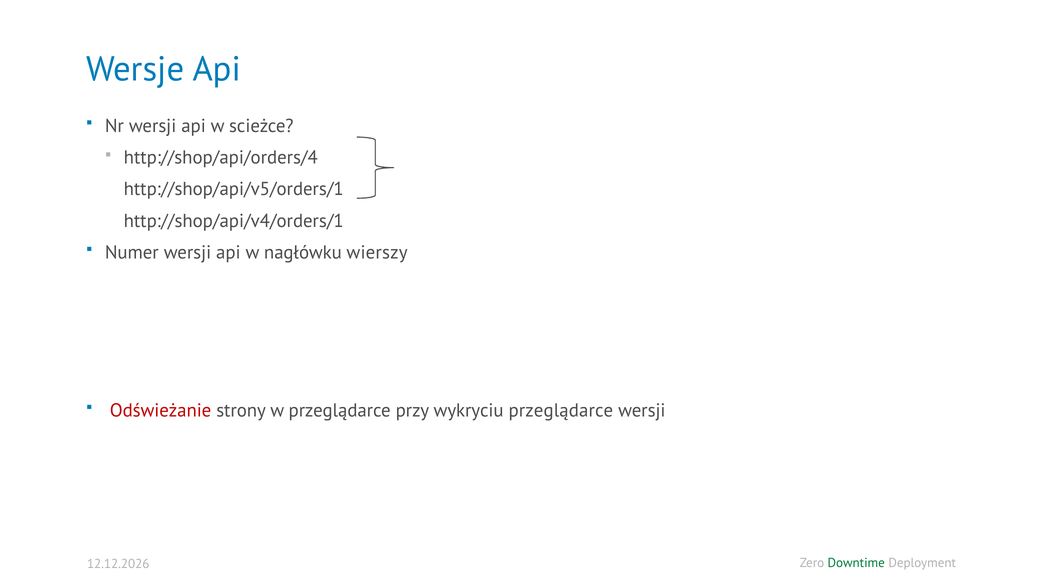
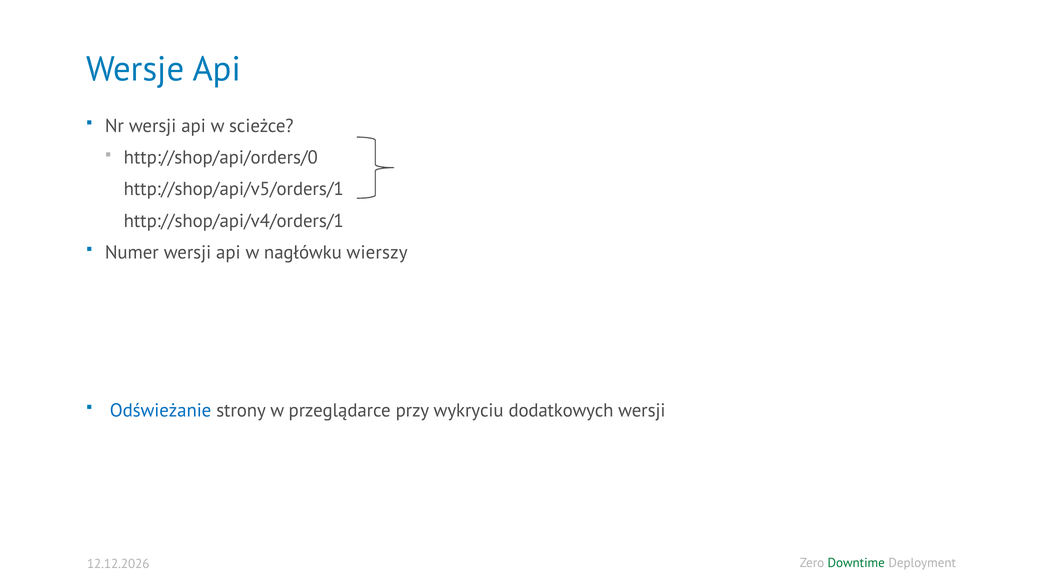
http://shop/api/orders/4: http://shop/api/orders/4 -> http://shop/api/orders/0 (221, 158)
Odświeżanie colour: red -> blue (161, 411)
wykryciu przeglądarce: przeglądarce -> dodatkowych (561, 411)
